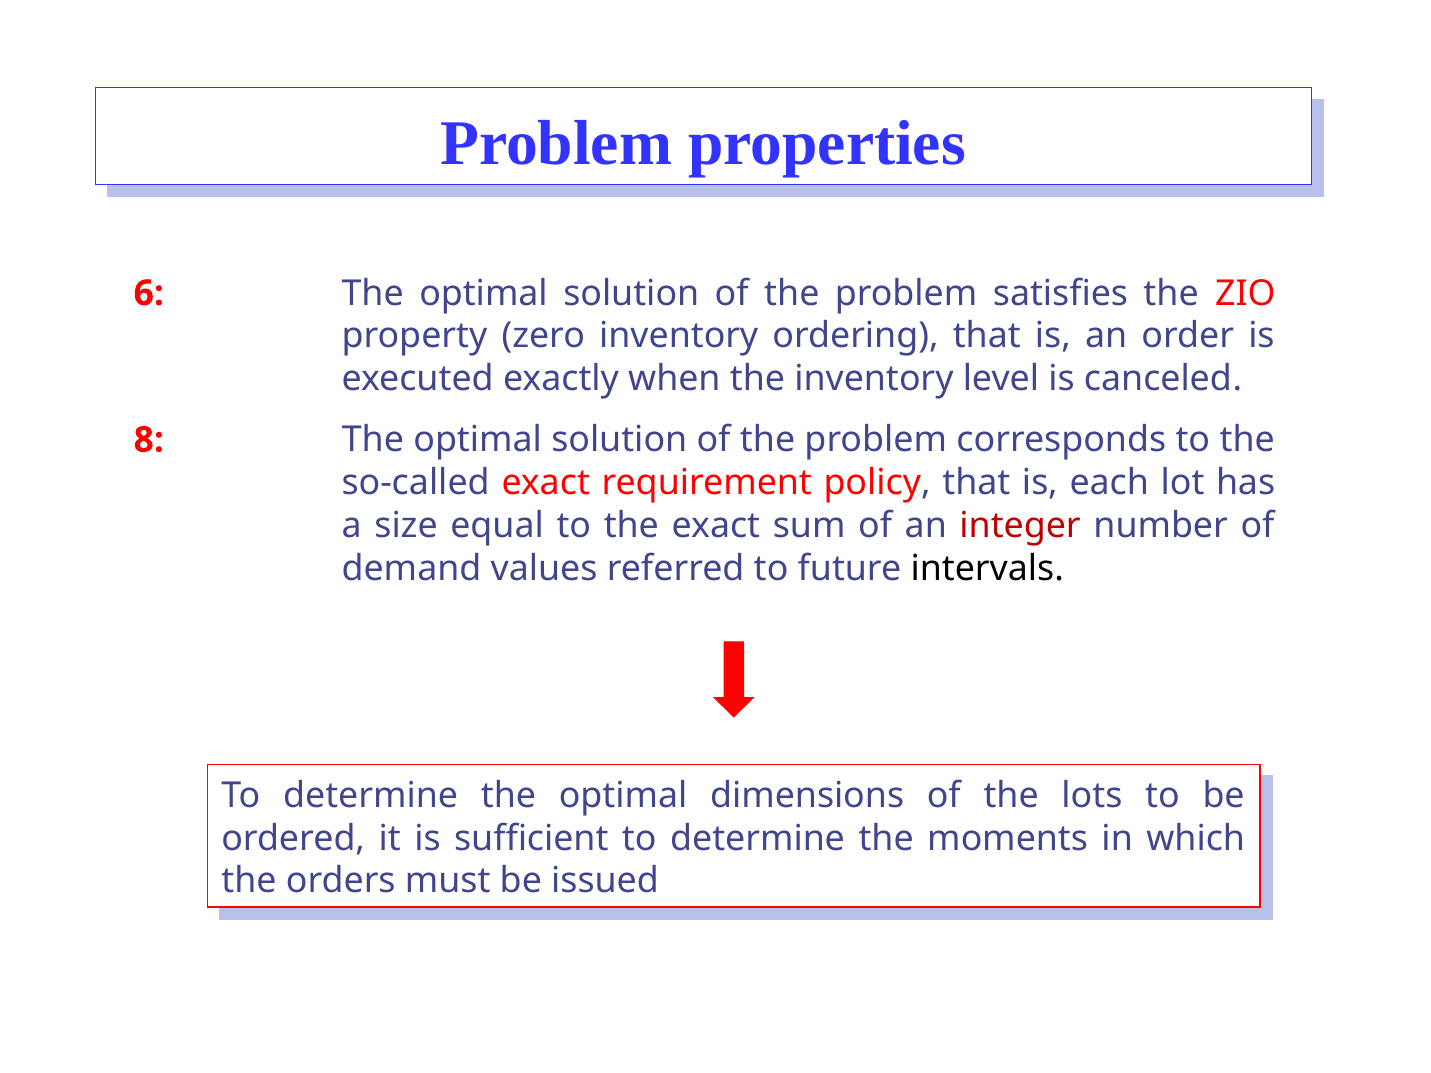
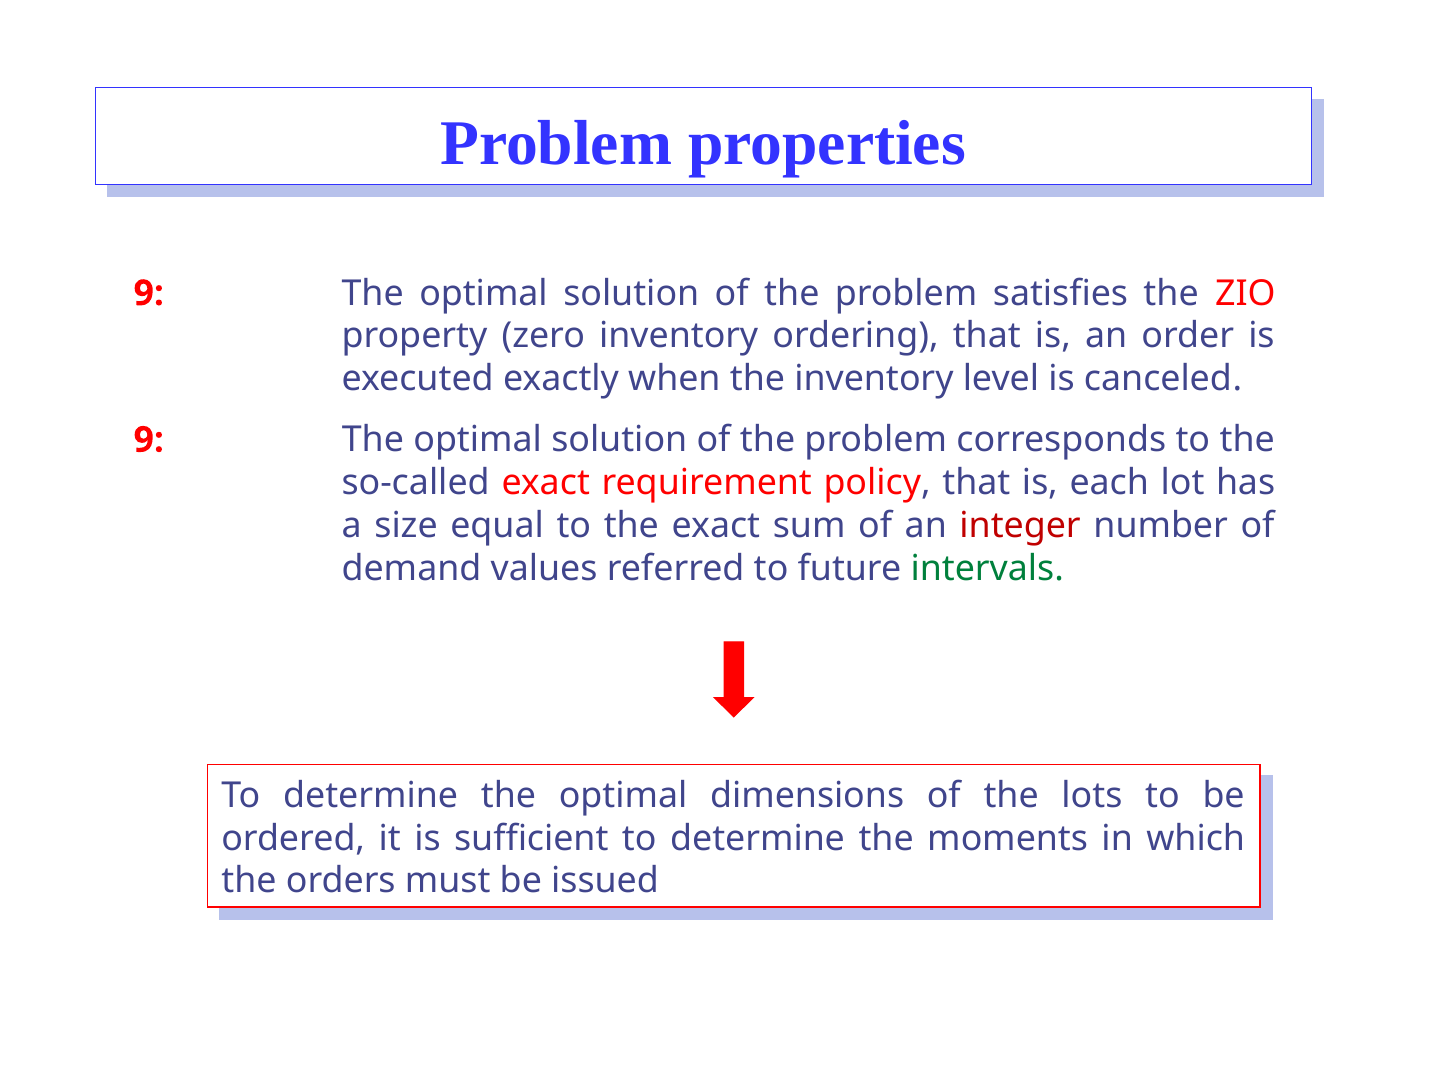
6: 6 -> 9 (149, 293)
8: 8 -> 9 (149, 440)
intervals colour: black -> green (987, 569)
